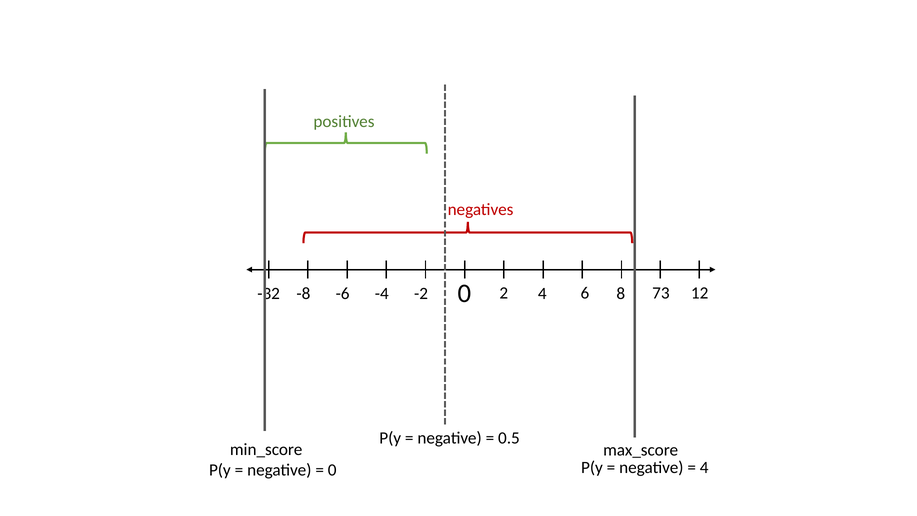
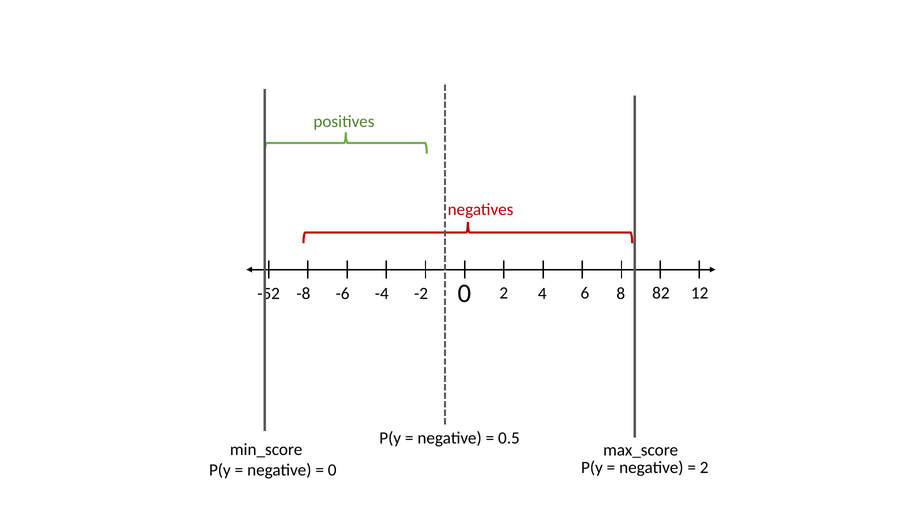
-32: -32 -> -52 (269, 293)
73: 73 -> 82 (661, 293)
4: 4 -> 2 (704, 467)
